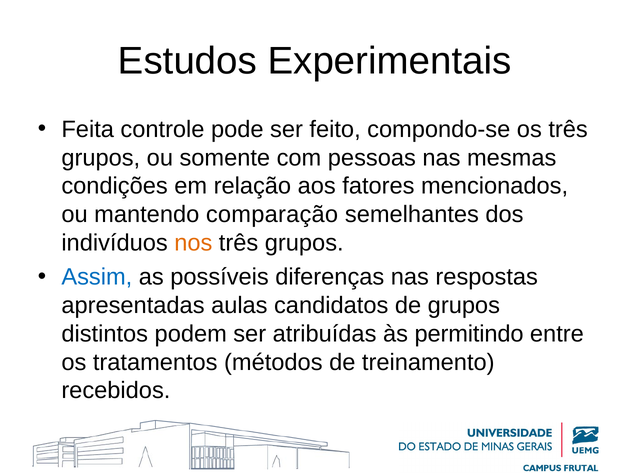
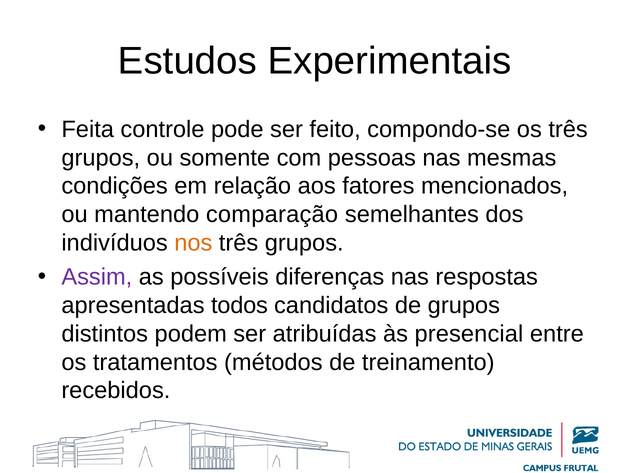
Assim colour: blue -> purple (97, 277)
aulas: aulas -> todos (239, 305)
permitindo: permitindo -> presencial (469, 333)
